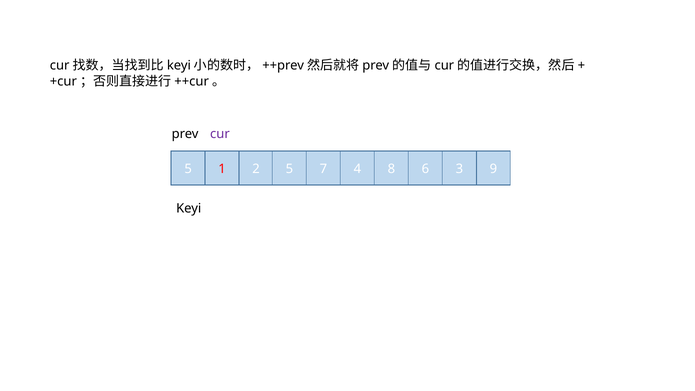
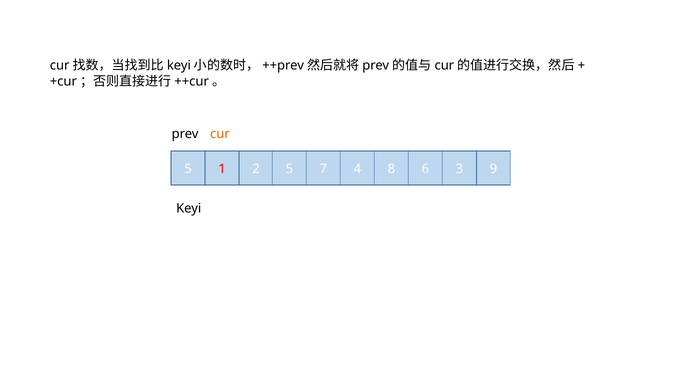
cur colour: purple -> orange (220, 134)
